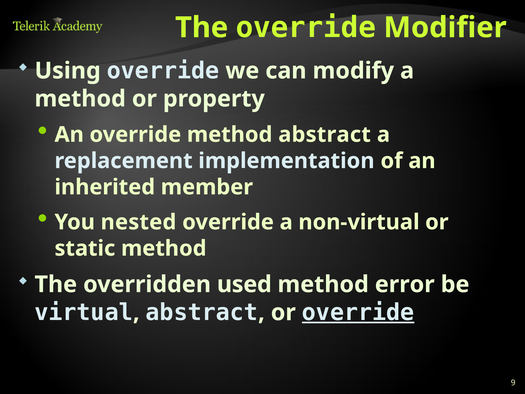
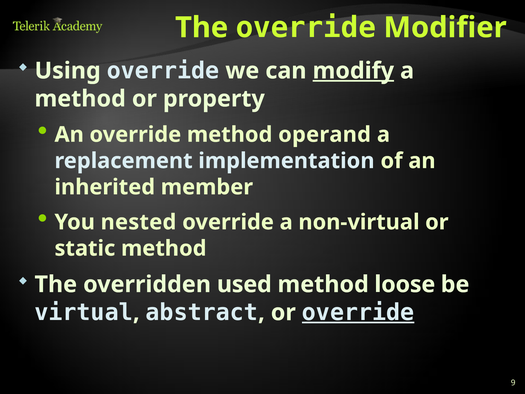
modify underline: none -> present (353, 71)
method abstract: abstract -> operand (325, 135)
error: error -> loose (405, 284)
